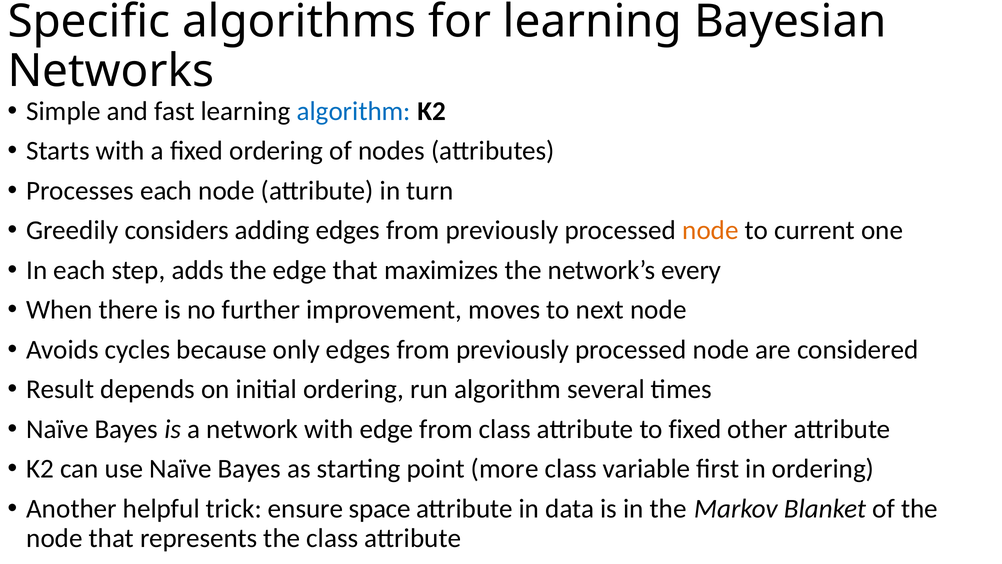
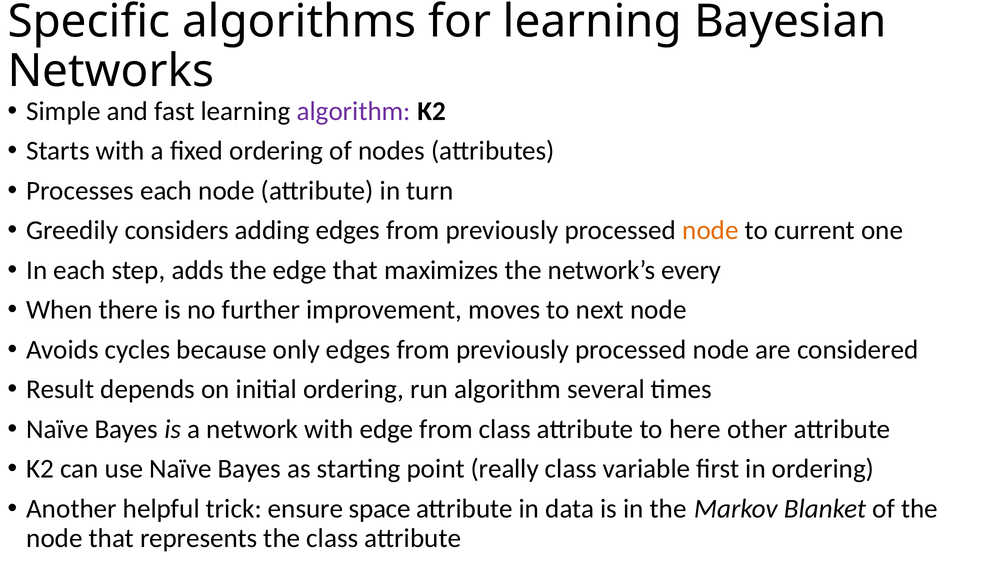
algorithm colour: blue -> purple (354, 111)
to fixed: fixed -> here (695, 429)
more: more -> really (505, 469)
